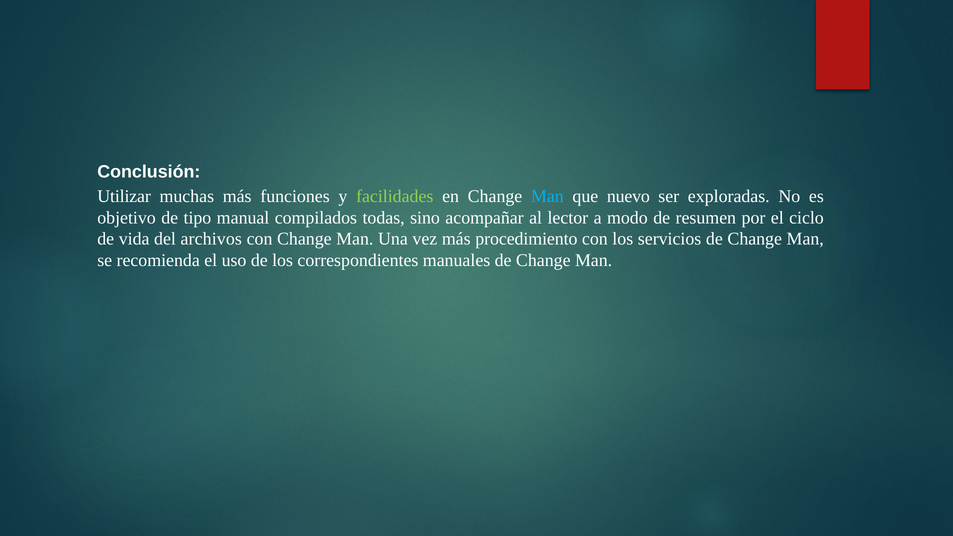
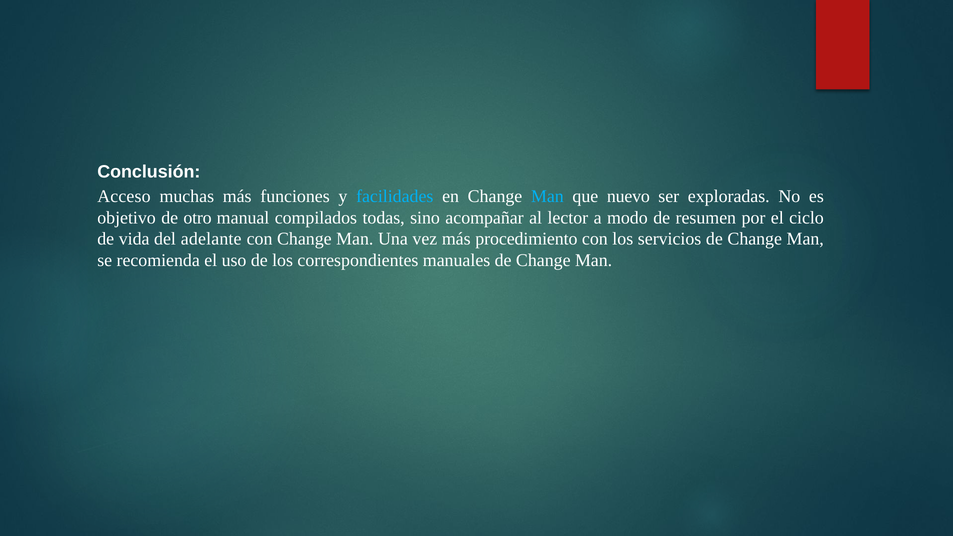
Utilizar: Utilizar -> Acceso (124, 196)
facilidades colour: light green -> light blue (395, 196)
tipo: tipo -> otro (198, 218)
archivos: archivos -> adelante (211, 239)
